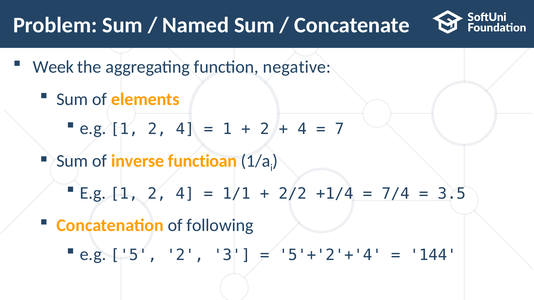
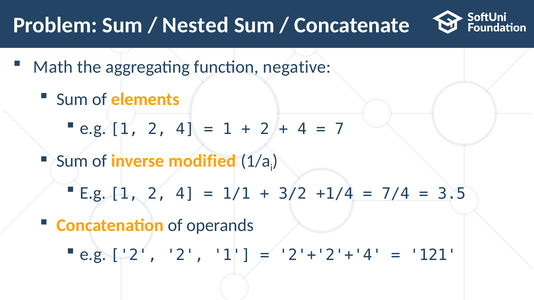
Named: Named -> Nested (196, 25)
Week: Week -> Math (53, 67)
functioan: functioan -> modified (202, 161)
2/2: 2/2 -> 3/2 (293, 194)
following: following -> operands (220, 226)
e.g 5: 5 -> 2 (134, 256)
2 3: 3 -> 1 (232, 256)
5'+'2'+'4: 5'+'2'+'4 -> 2'+'2'+'4 (330, 256)
144: 144 -> 121 (433, 256)
